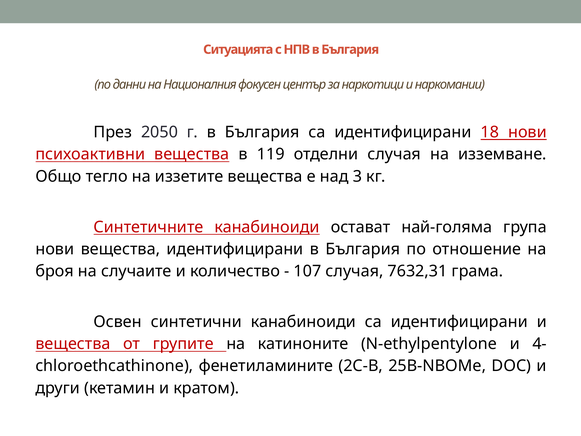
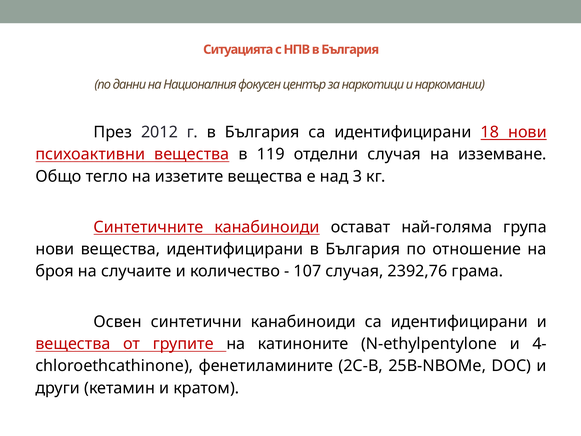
2050: 2050 -> 2012 (160, 132)
7632,31: 7632,31 -> 2392,76 (417, 271)
